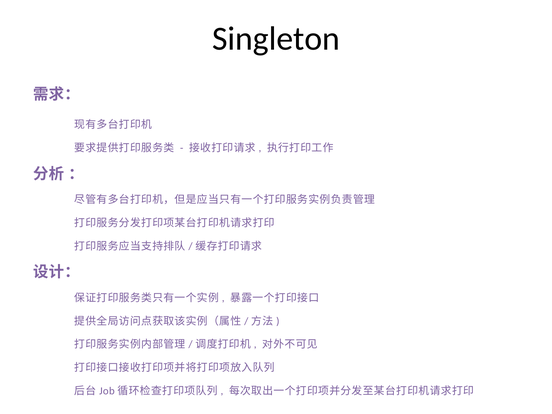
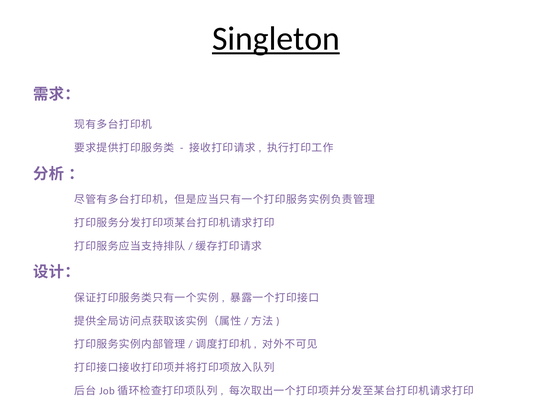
Singleton underline: none -> present (276, 39)
